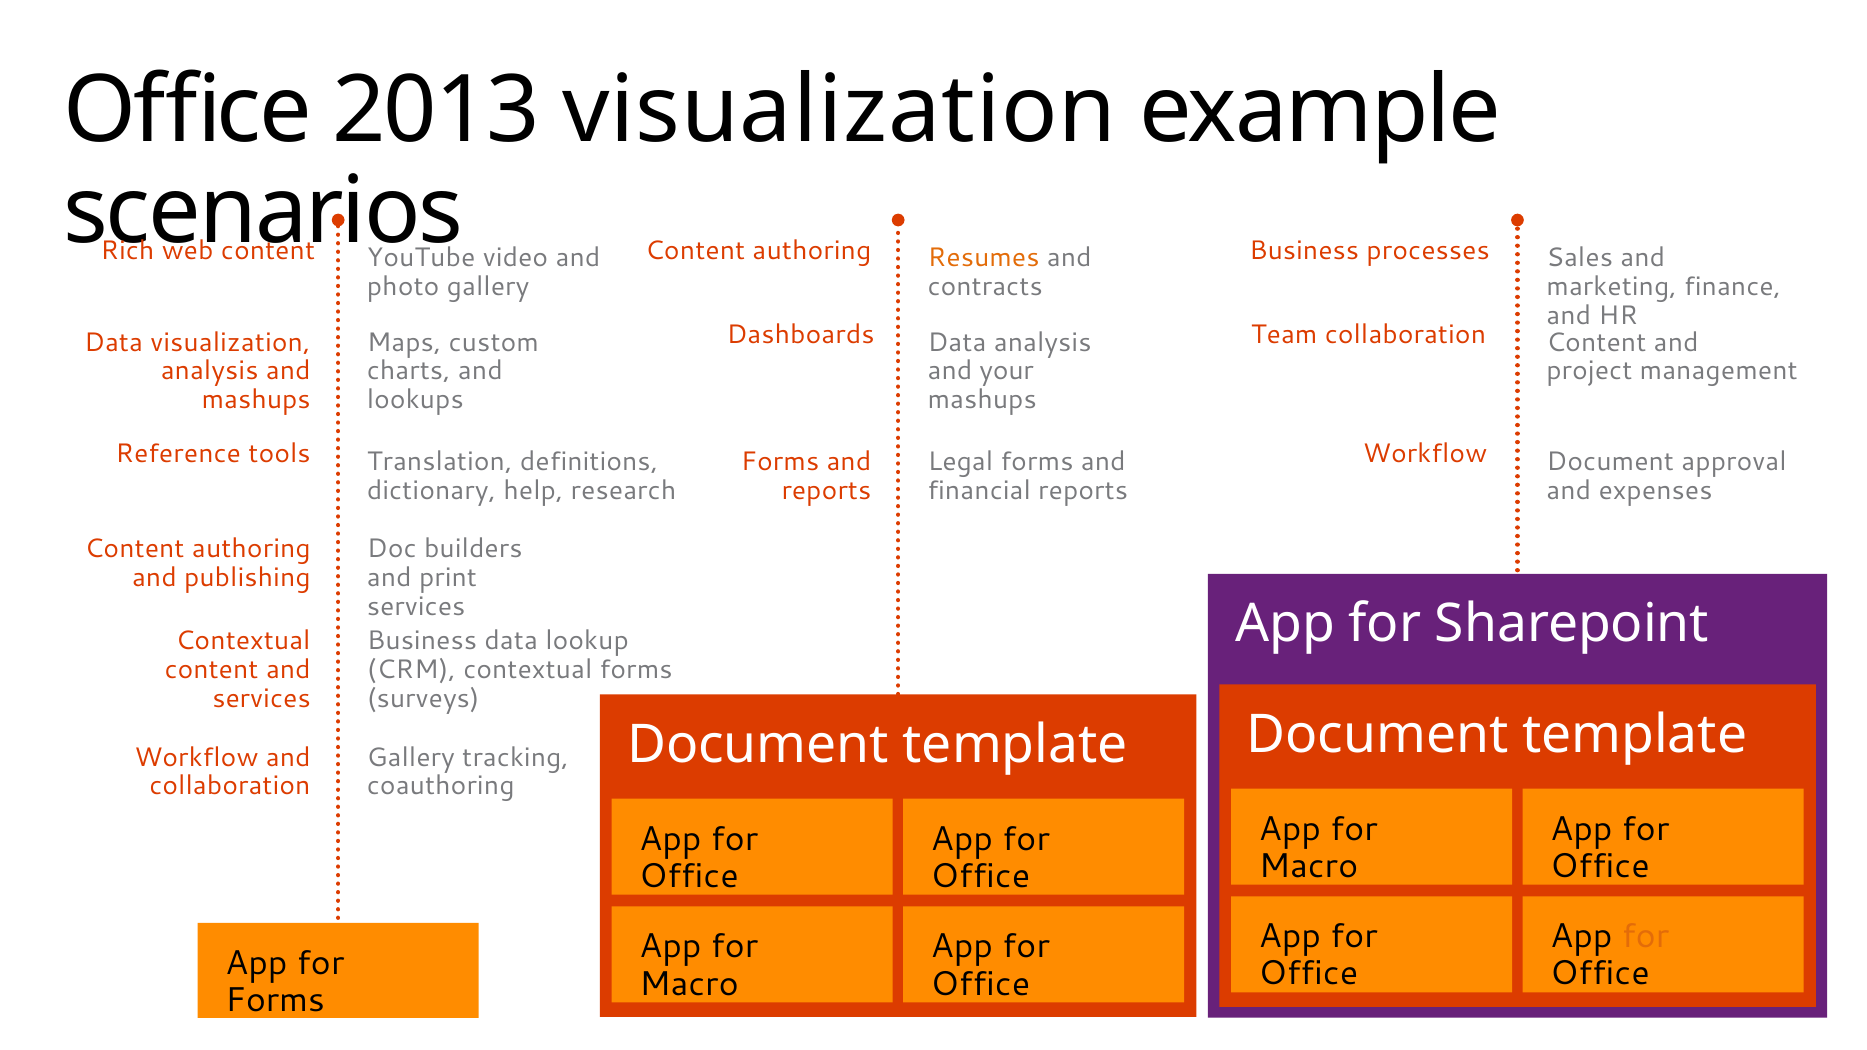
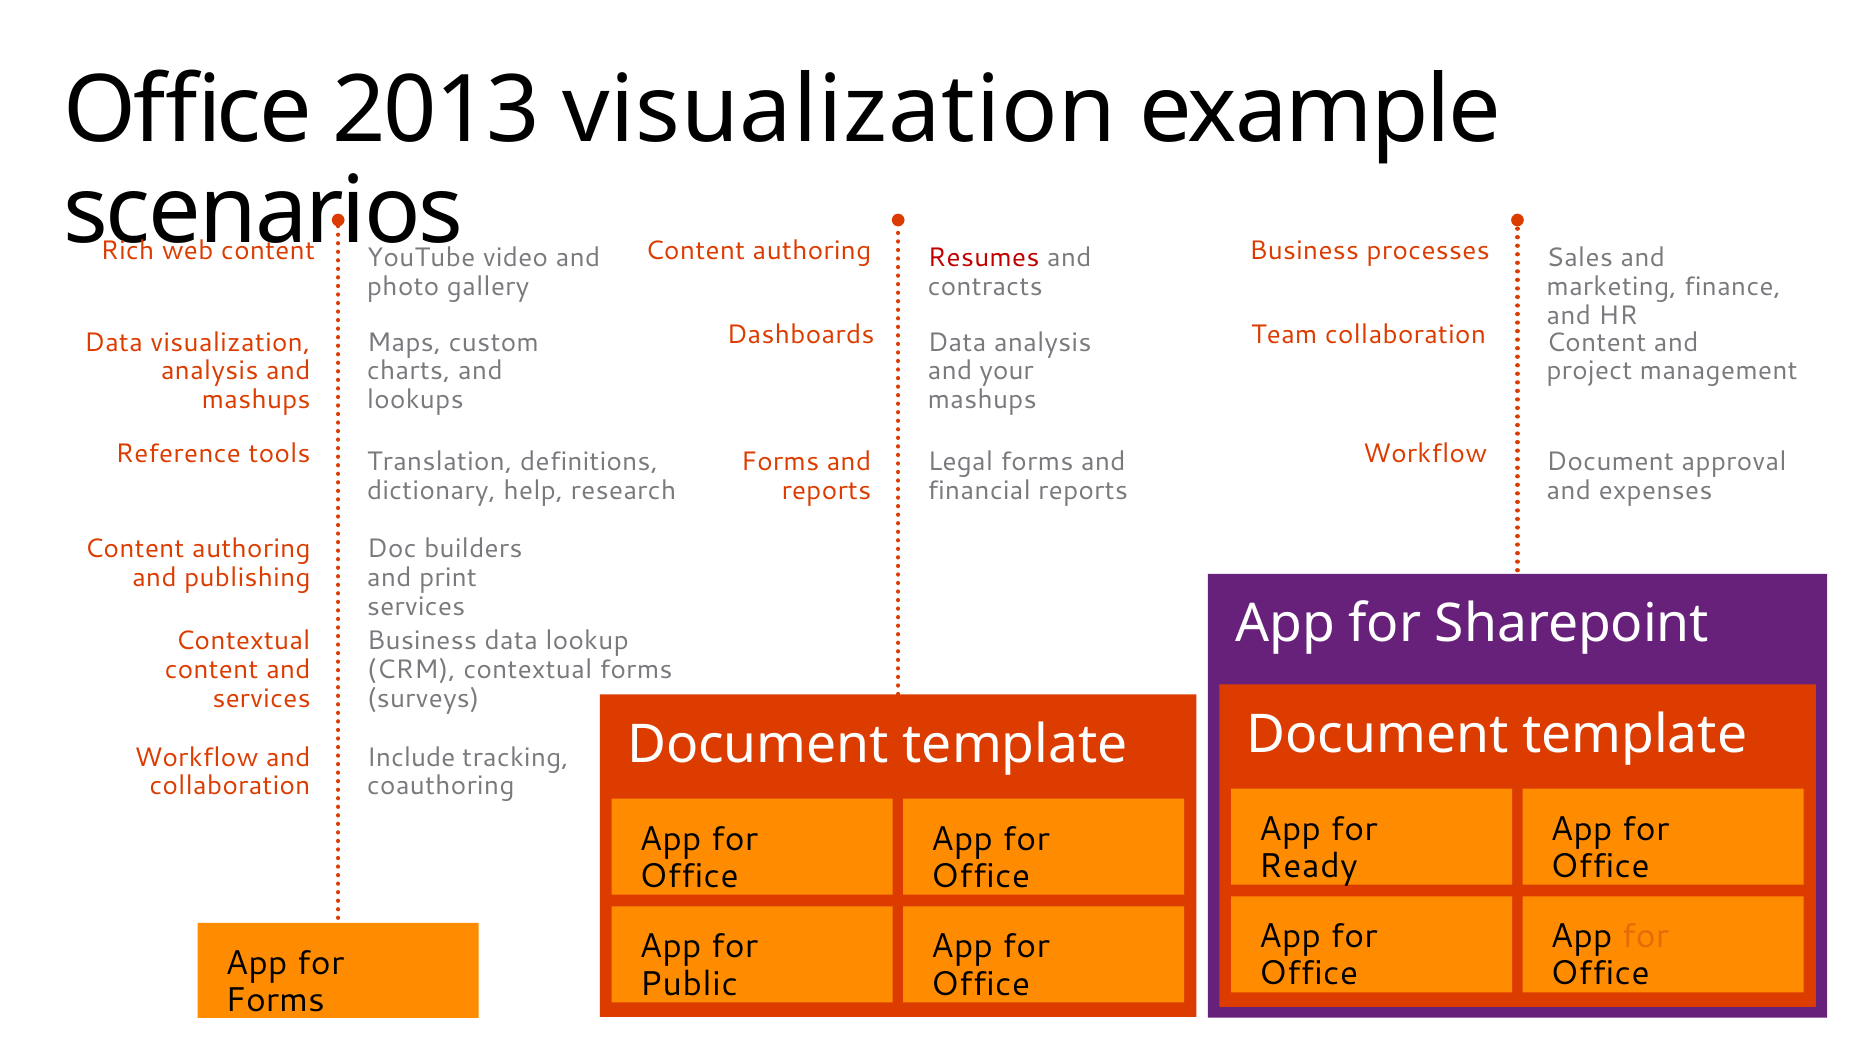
Resumes colour: orange -> red (984, 258)
Gallery: Gallery -> Include (411, 757)
Macro: Macro -> Ready (1308, 866)
Macro: Macro -> Public (689, 984)
